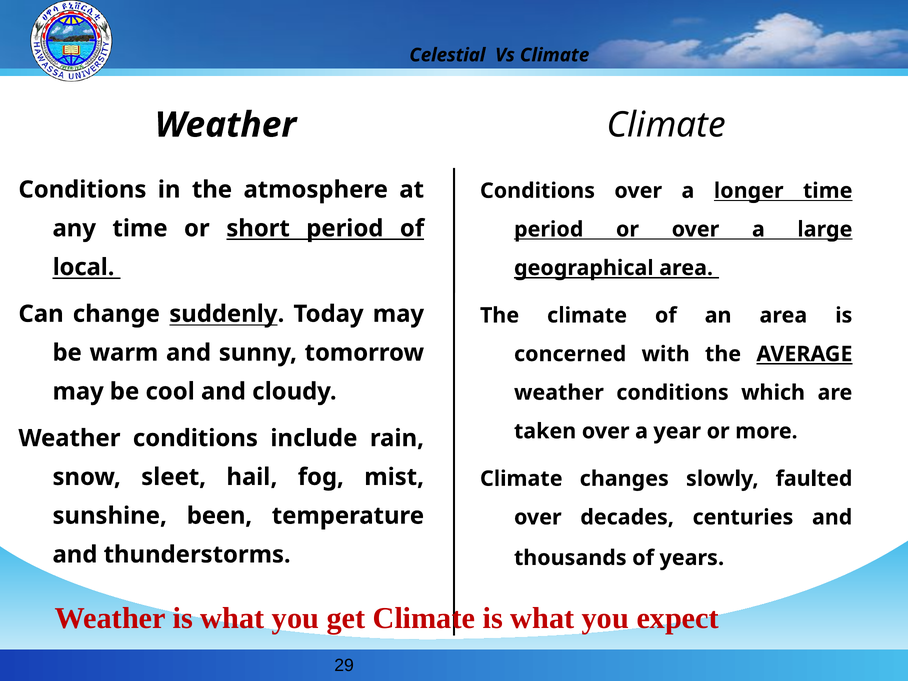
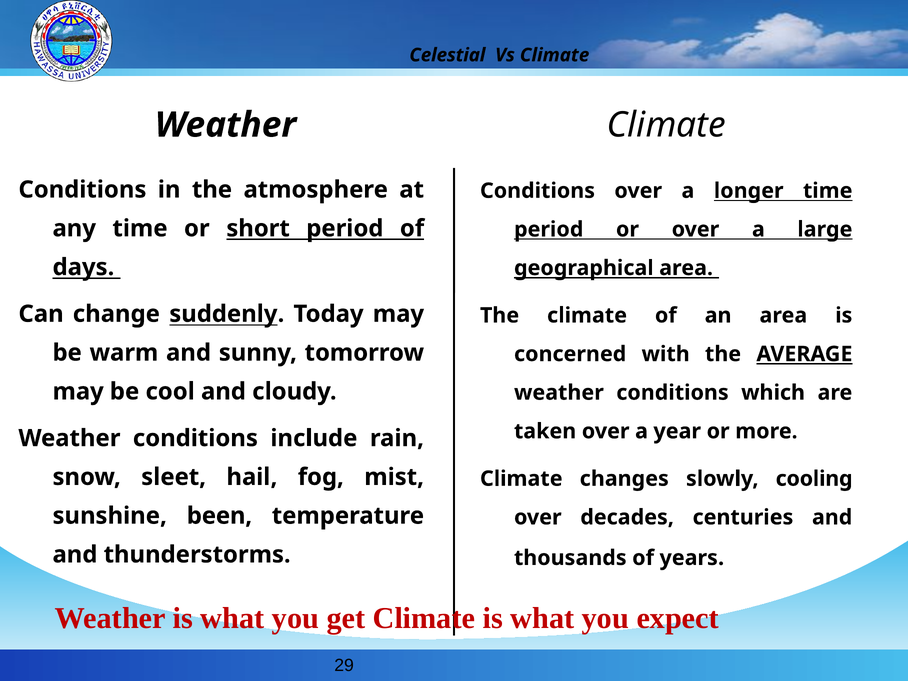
local: local -> days (83, 267)
faulted: faulted -> cooling (814, 479)
